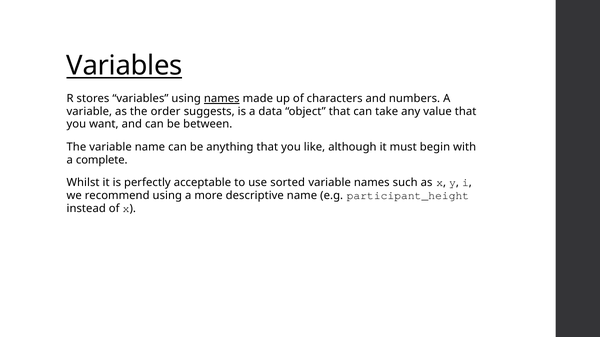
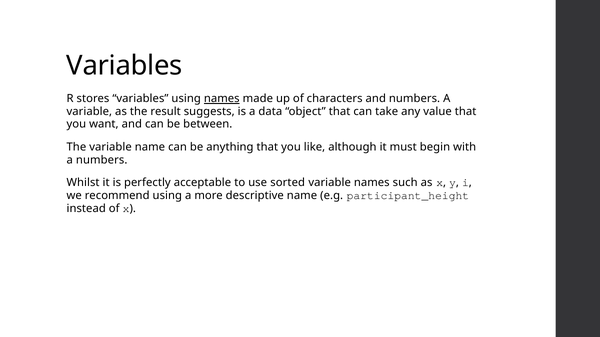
Variables underline: present -> none (124, 66)
order: order -> result (166, 112)
a complete: complete -> numbers (102, 160)
